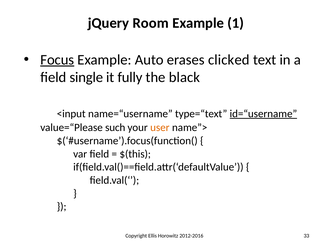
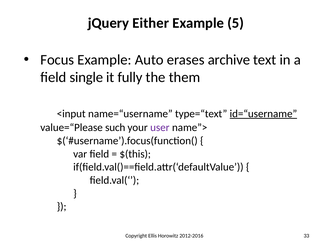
Room: Room -> Either (151, 23)
1: 1 -> 5 (236, 23)
Focus underline: present -> none (57, 60)
clicked: clicked -> archive (229, 60)
black: black -> them (184, 77)
user colour: orange -> purple (160, 127)
